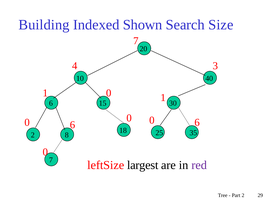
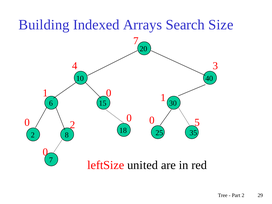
Shown: Shown -> Arrays (143, 25)
6: 6 -> 5 (197, 122)
6: 6 -> 2 (73, 125)
largest: largest -> united (143, 165)
red colour: purple -> black (199, 165)
